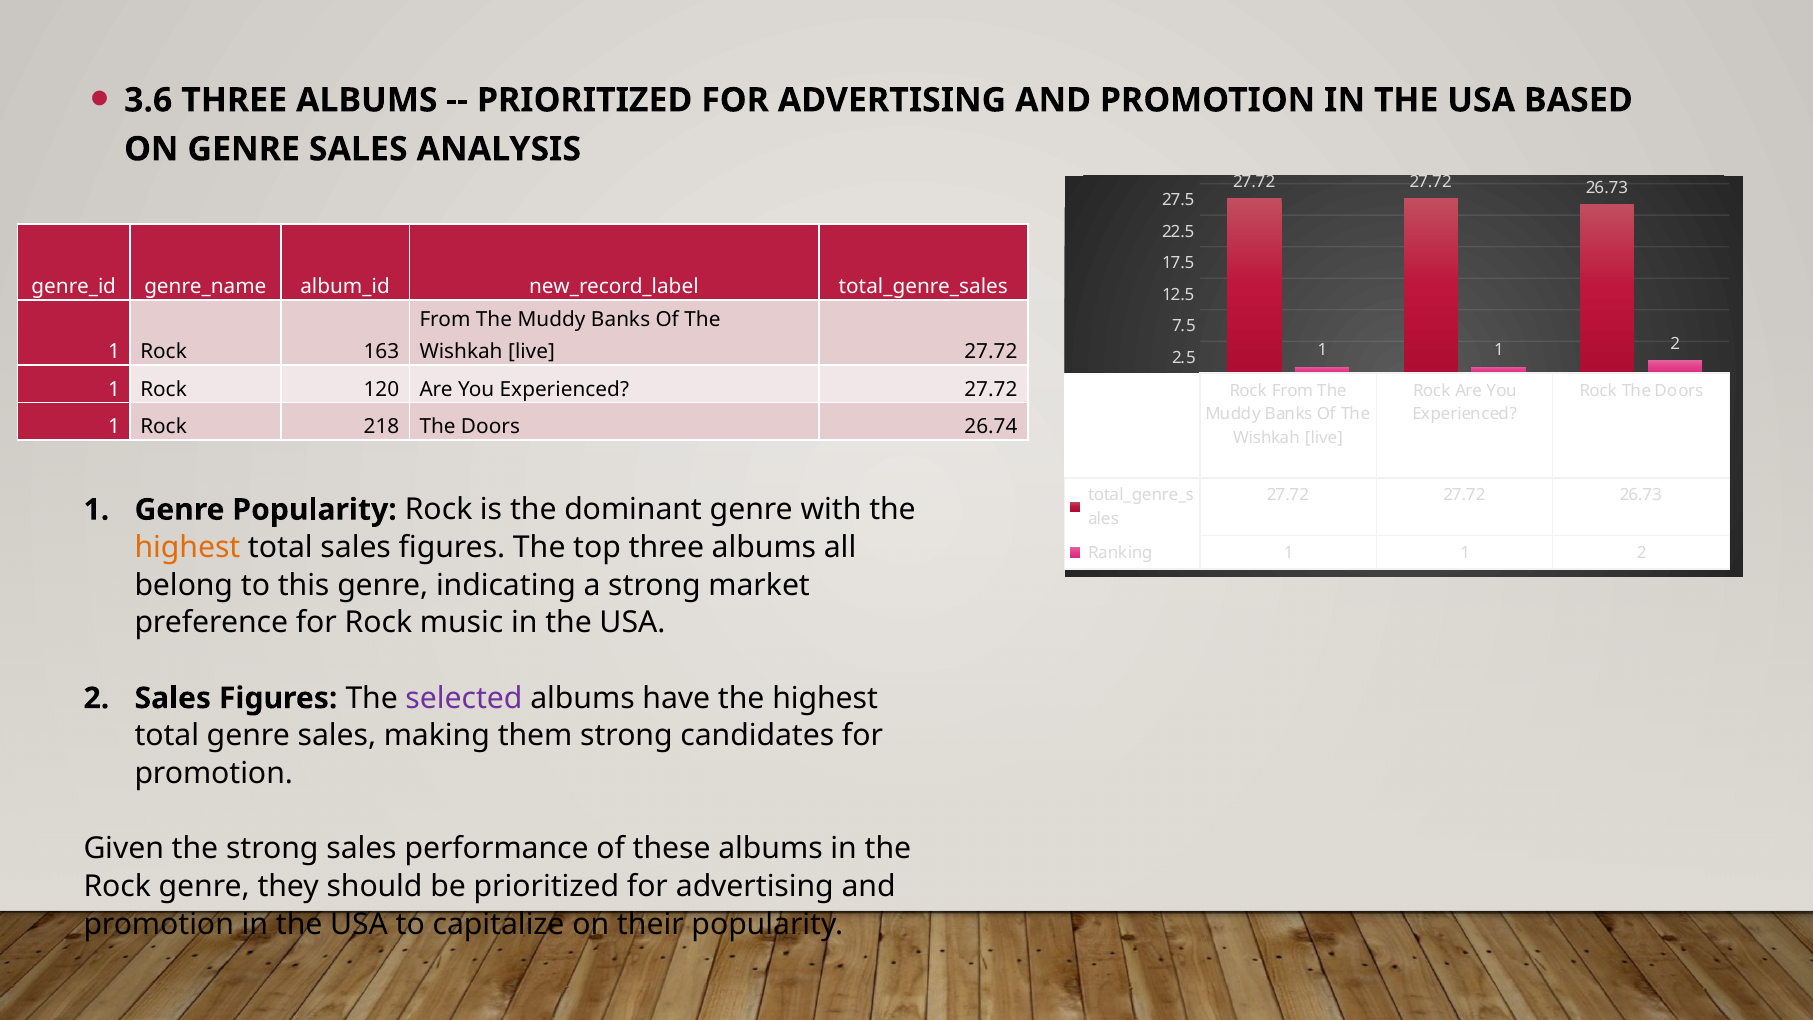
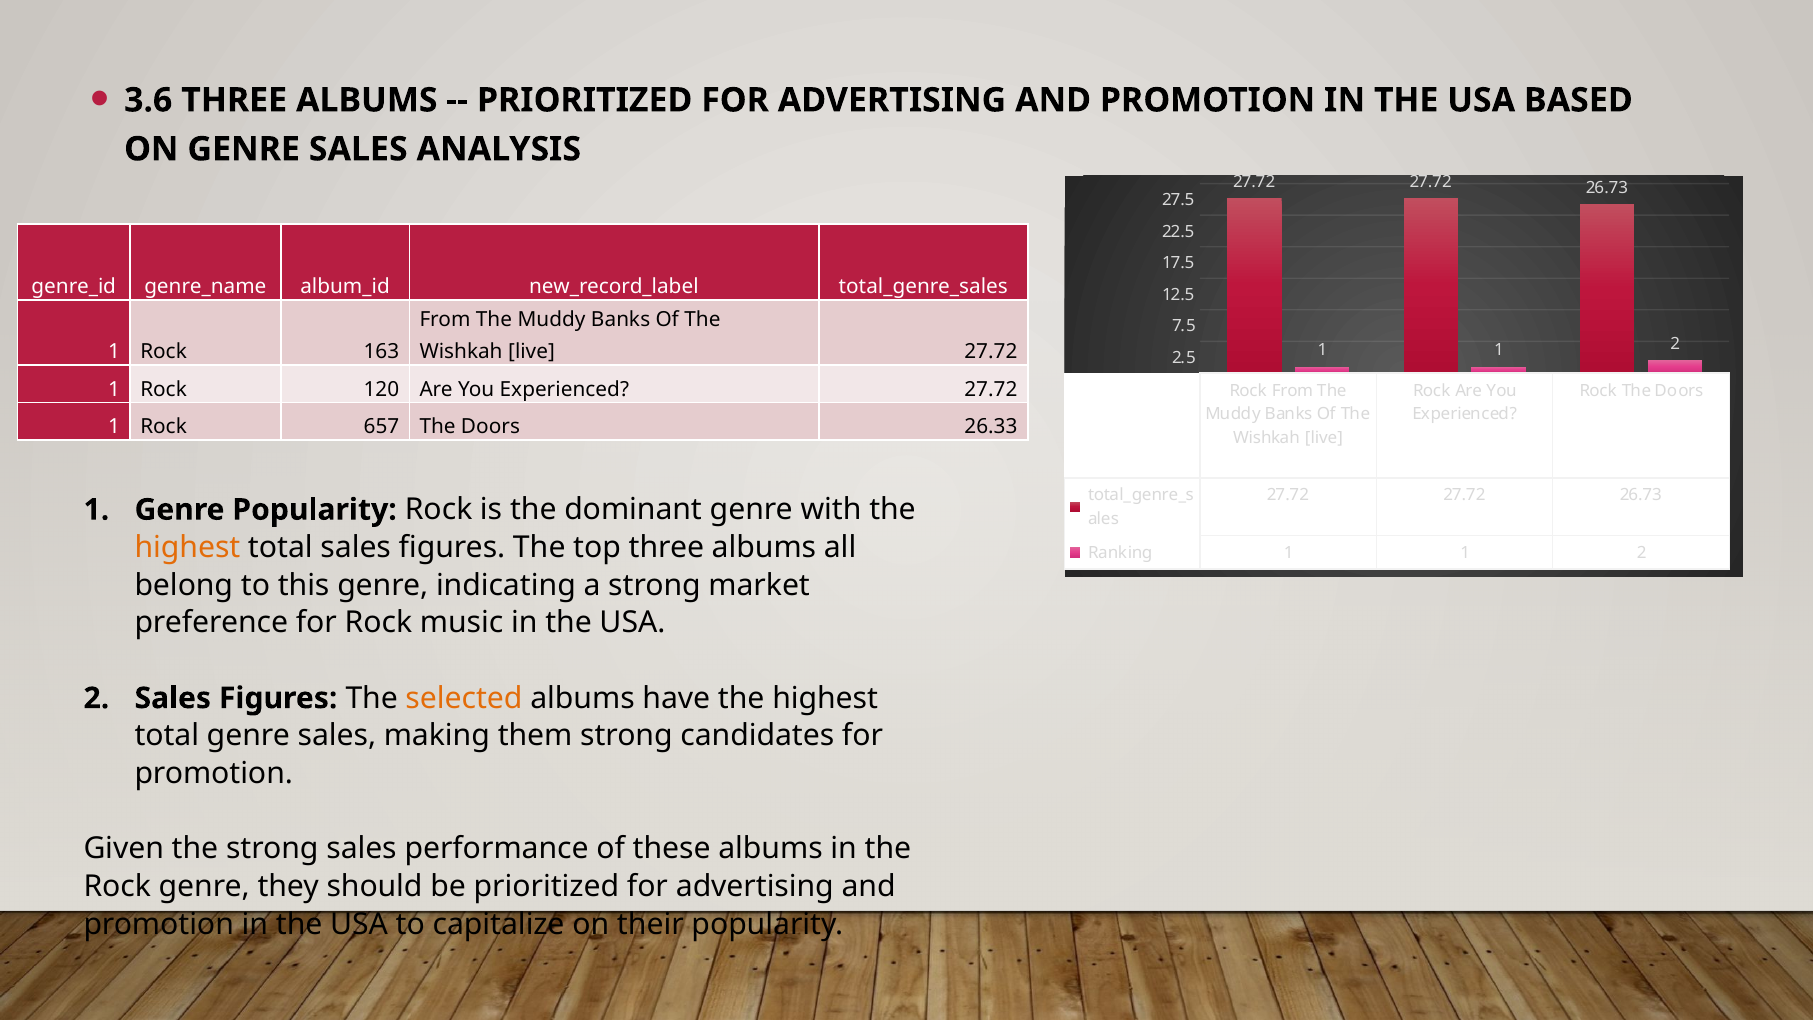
218: 218 -> 657 (381, 427)
26.74: 26.74 -> 26.33 (991, 427)
selected colour: purple -> orange (464, 698)
